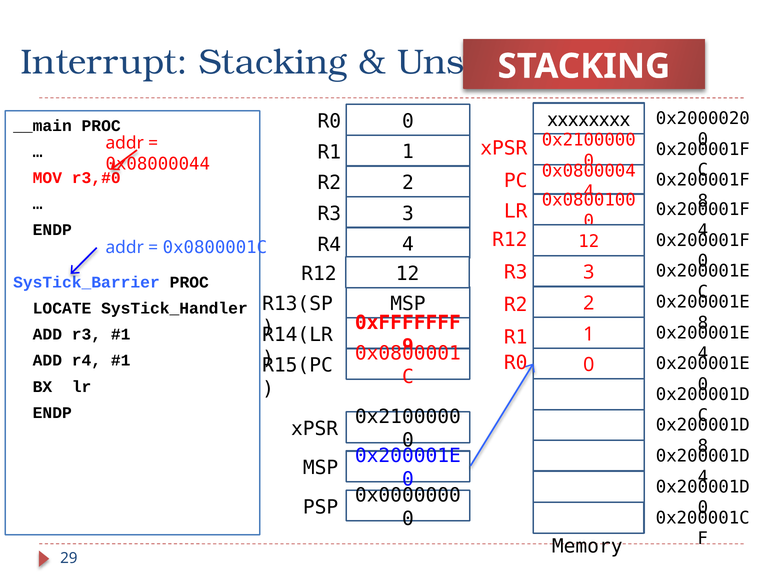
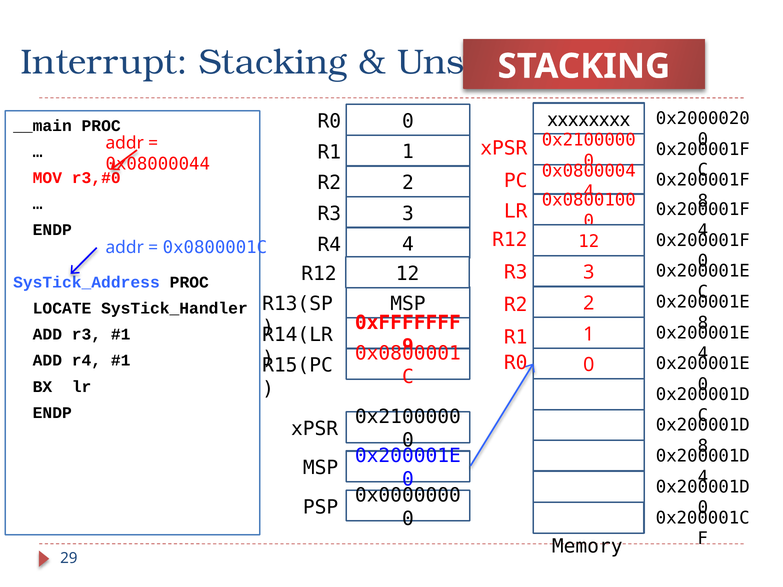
SysTick_Barrier: SysTick_Barrier -> SysTick_Address (86, 282)
